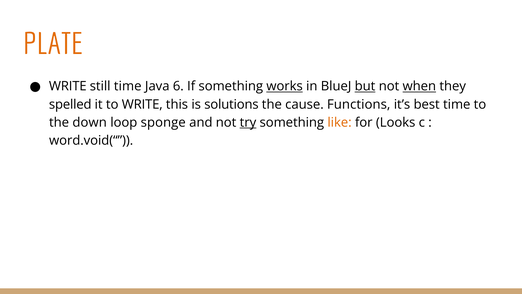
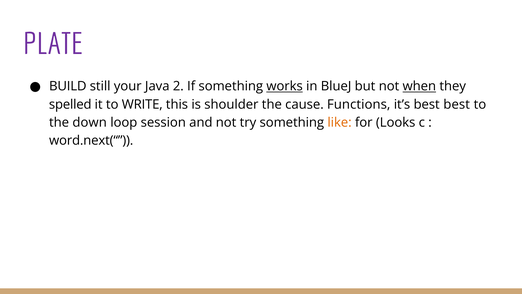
PLATE colour: orange -> purple (53, 44)
WRITE: WRITE -> BUILD (68, 86)
still time: time -> your (128, 86)
6: 6 -> 2 (178, 86)
but underline: present -> none (365, 86)
solutions: solutions -> shoulder (231, 104)
best time: time -> best (457, 104)
sponge: sponge -> session (163, 122)
try underline: present -> none (248, 122)
word.void(“: word.void(“ -> word.next(“ (91, 140)
